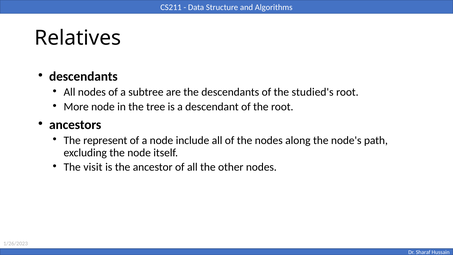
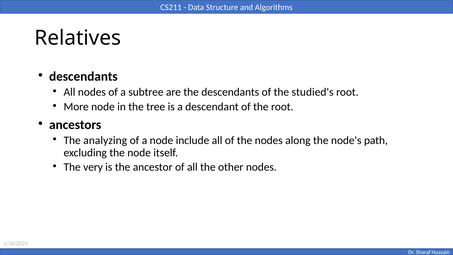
represent: represent -> analyzing (105, 140)
visit: visit -> very (93, 167)
